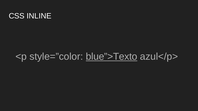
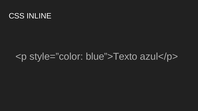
blue”>Texto underline: present -> none (112, 57)
